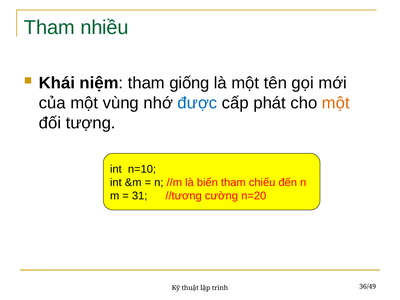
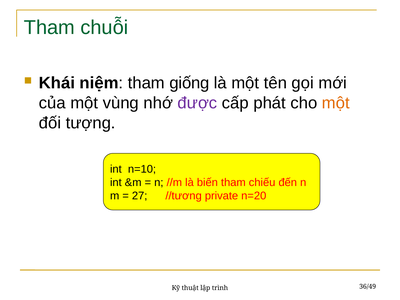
nhiều: nhiều -> chuỗi (104, 28)
được colour: blue -> purple (197, 103)
31: 31 -> 27 (140, 196)
cường: cường -> private (222, 196)
